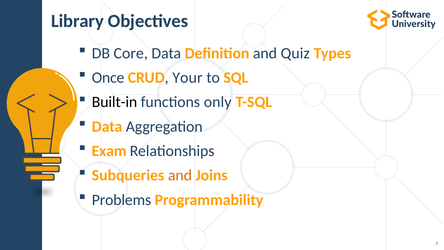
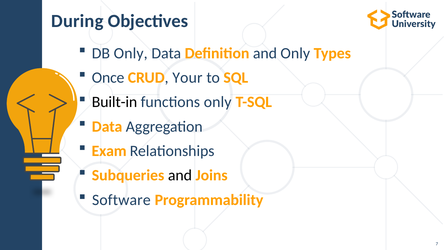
Library: Library -> During (77, 21)
DB Core: Core -> Only (131, 53)
and Quiz: Quiz -> Only (295, 53)
and colour: orange -> black (180, 175)
Problems: Problems -> Software (121, 200)
